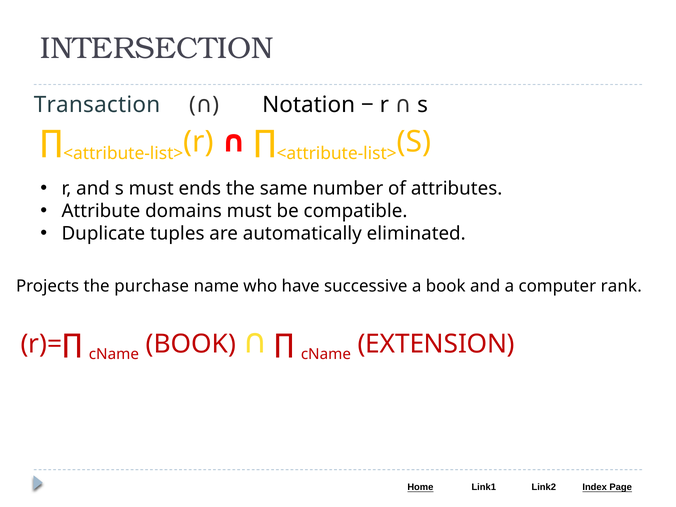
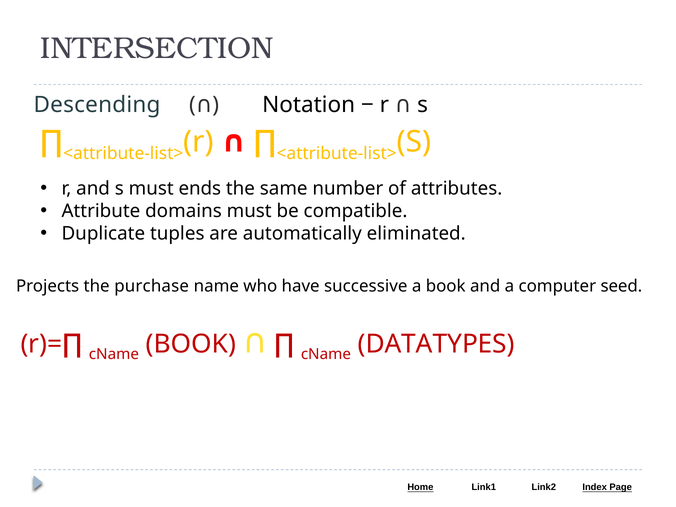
Transaction: Transaction -> Descending (97, 105)
rank: rank -> seed (621, 286)
EXTENSION: EXTENSION -> DATATYPES (436, 344)
